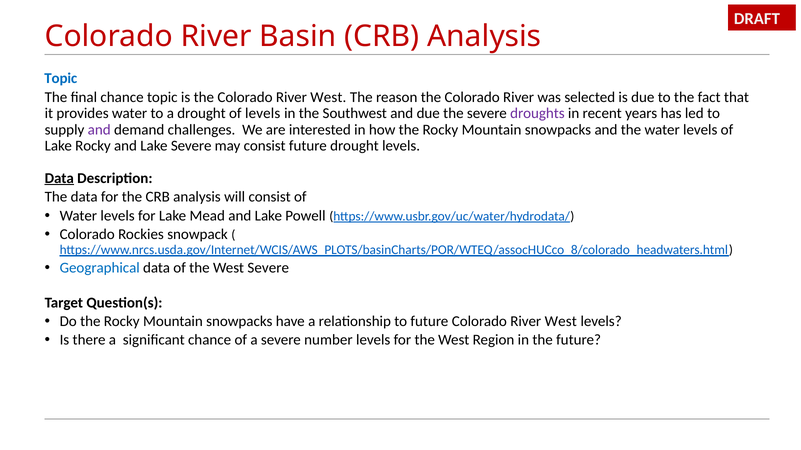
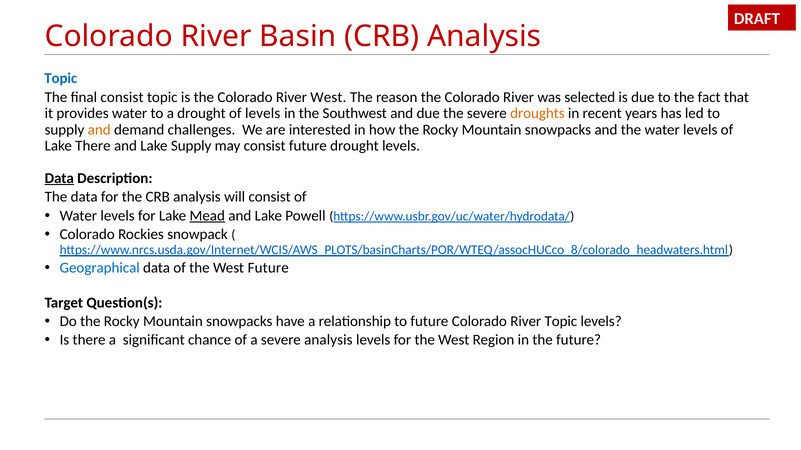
final chance: chance -> consist (122, 97)
droughts colour: purple -> orange (537, 114)
and colour: purple -> orange (99, 130)
Lake Rocky: Rocky -> There (93, 146)
Lake Severe: Severe -> Supply (191, 146)
Mead underline: none -> present (207, 216)
West Severe: Severe -> Future (268, 268)
future Colorado River West: West -> Topic (561, 322)
severe number: number -> analysis (328, 340)
